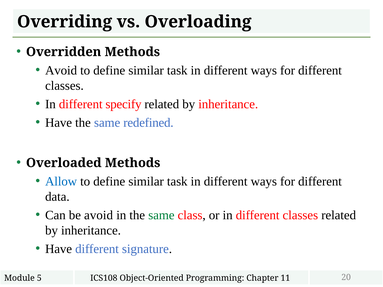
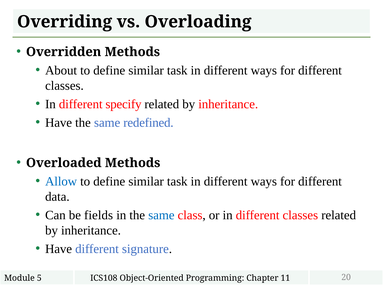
Avoid: Avoid -> About (61, 70)
be avoid: avoid -> fields (99, 215)
same colour: green -> blue (161, 215)
